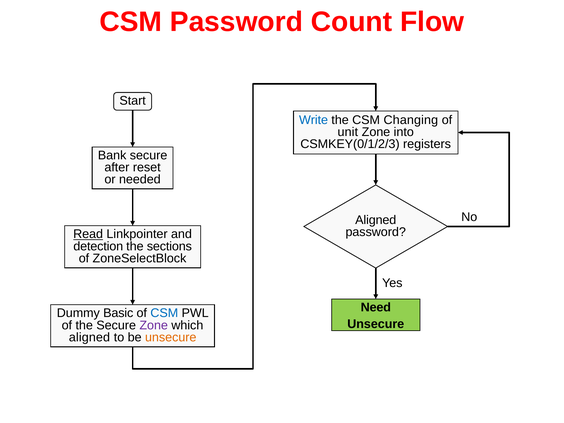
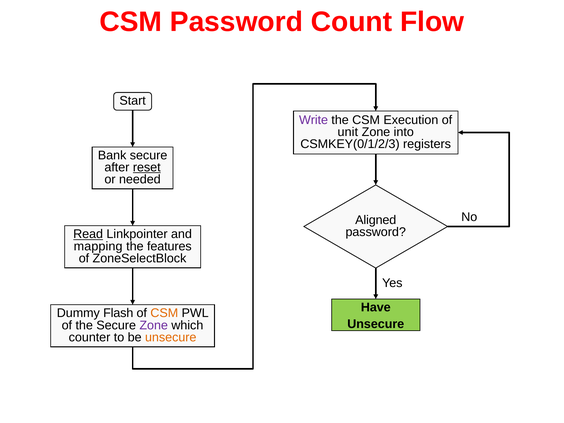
Write colour: blue -> purple (314, 120)
Changing: Changing -> Execution (411, 120)
reset underline: none -> present (147, 167)
detection: detection -> mapping (98, 246)
sections: sections -> features (169, 246)
Need: Need -> Have (376, 307)
Basic: Basic -> Flash (118, 313)
CSM colour: blue -> orange (164, 313)
aligned: aligned -> counter (90, 337)
